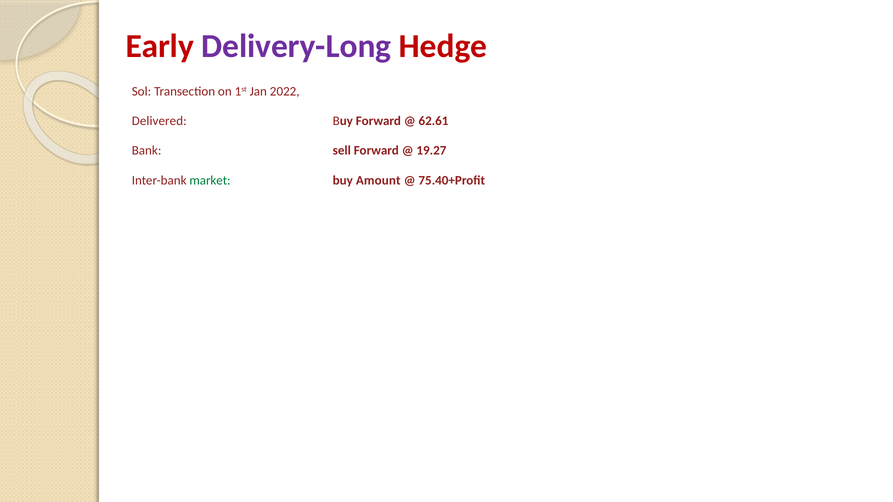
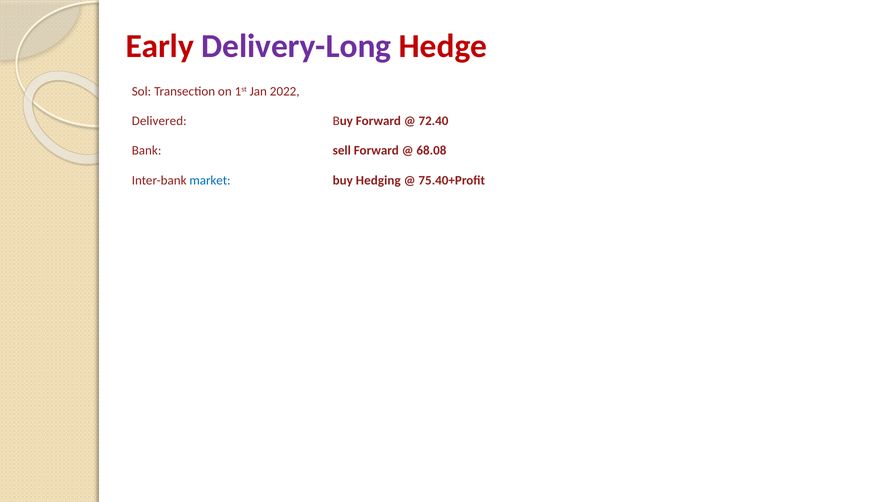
62.61: 62.61 -> 72.40 (433, 121)
19.27: 19.27 -> 68.08 (431, 151)
market colour: green -> blue (210, 181)
Amount: Amount -> Hedging (378, 181)
